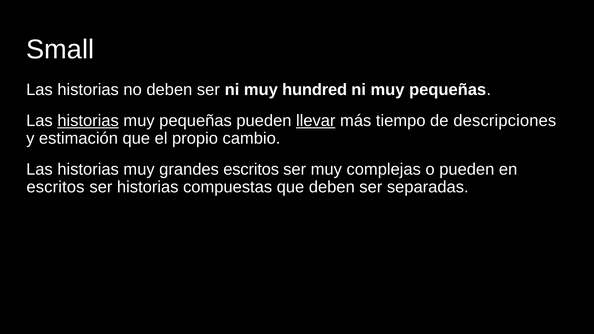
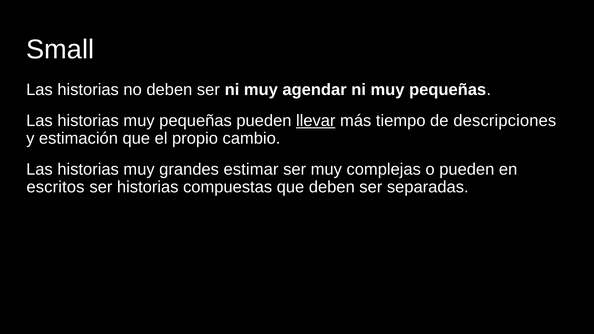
hundred: hundred -> agendar (315, 90)
historias underline: present -> none (88, 121)
grandes escritos: escritos -> estimar (251, 169)
